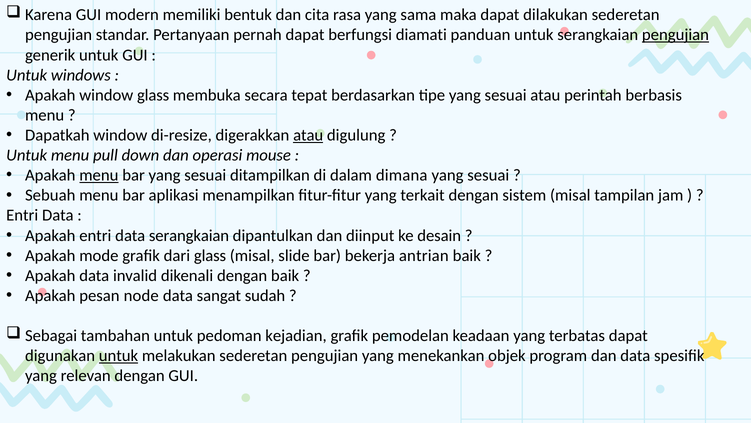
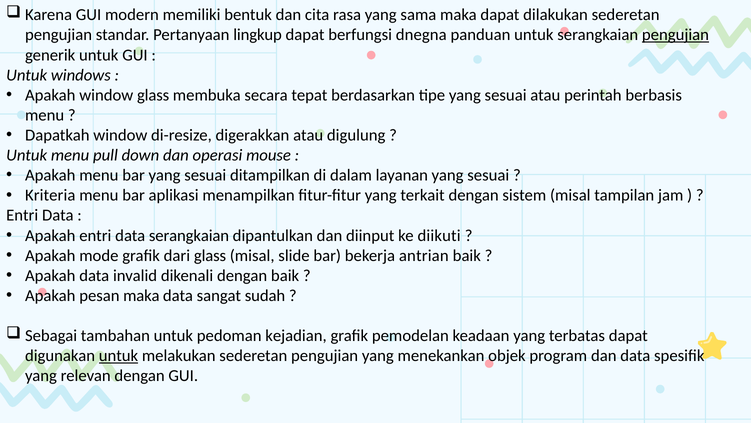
pernah: pernah -> lingkup (258, 35)
diamati: diamati -> dnegna (421, 35)
atau underline: present -> none (308, 135)
menu underline: present -> none (99, 175)
dimana: dimana -> layanan (402, 175)
Sebuah: Sebuah -> Kriteria (50, 195)
desain: desain -> diikuti (439, 235)
pesan node: node -> maka (141, 295)
